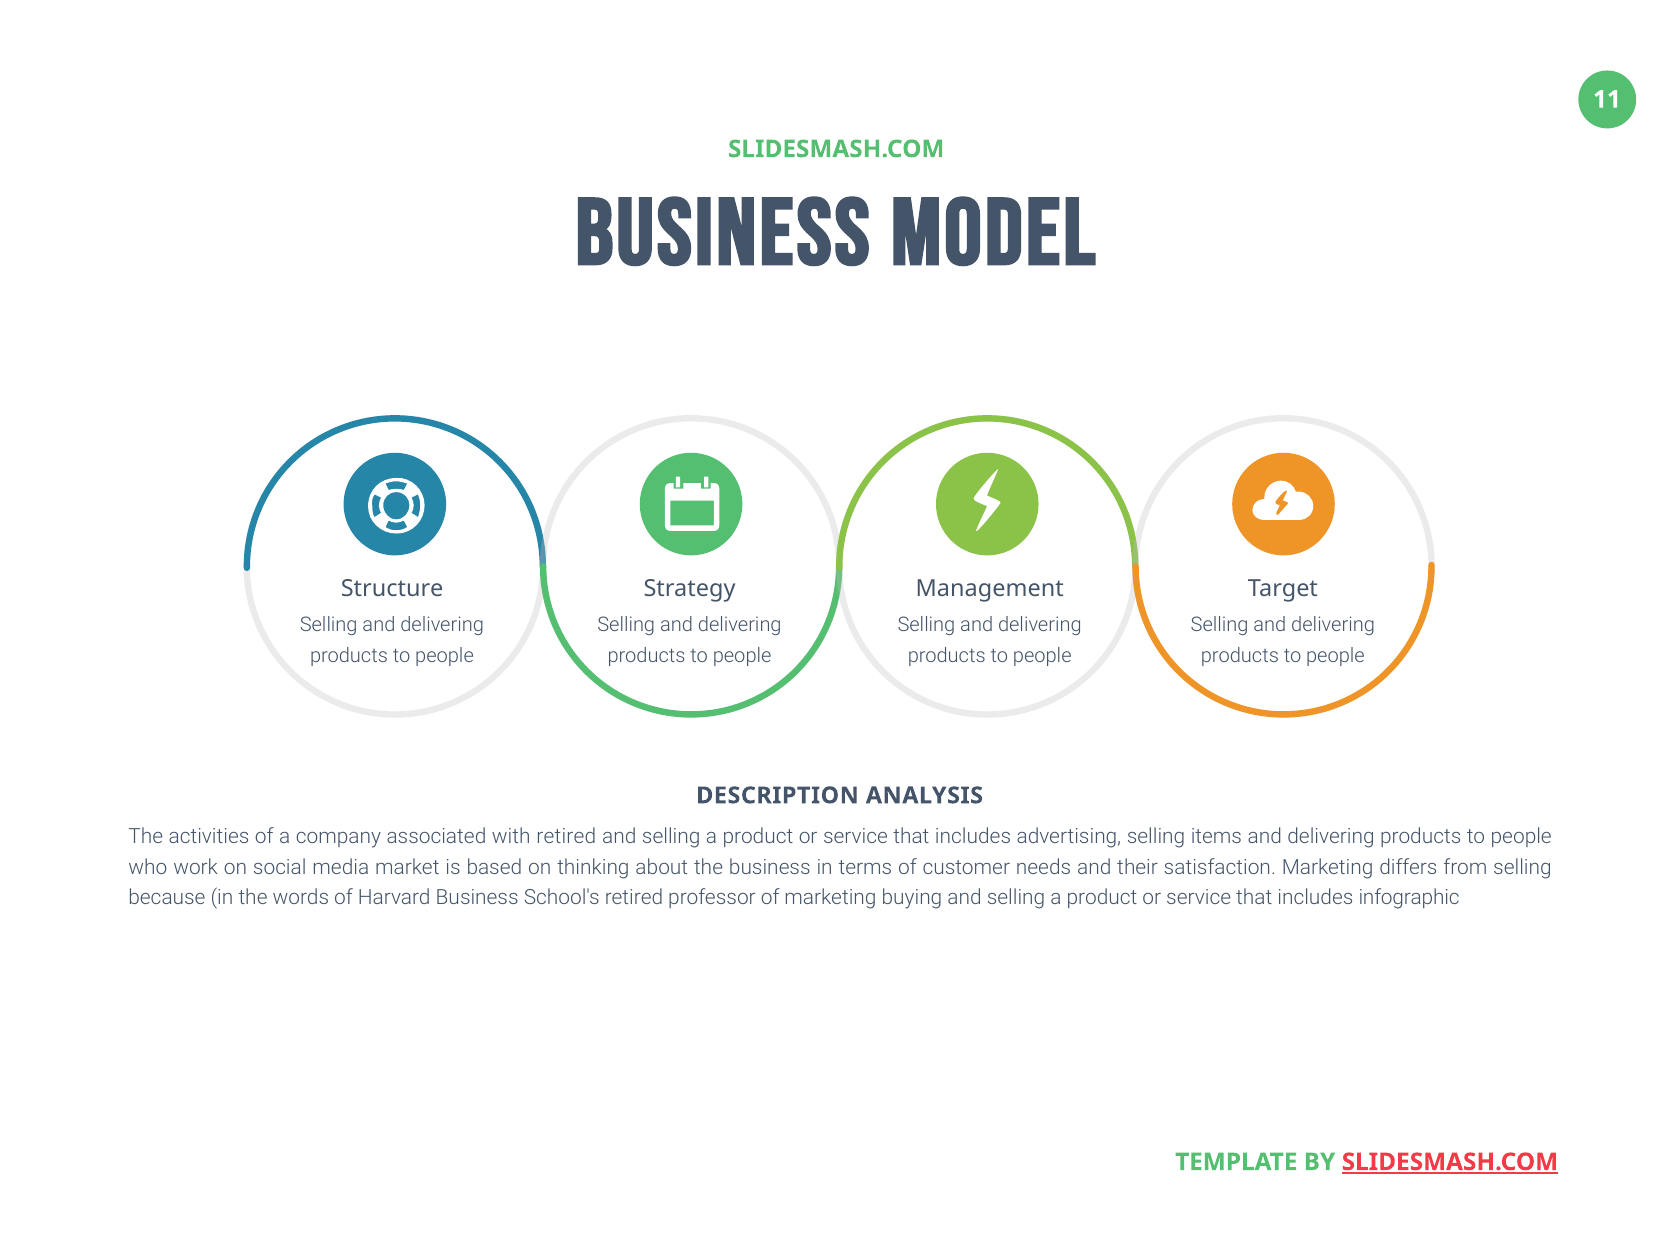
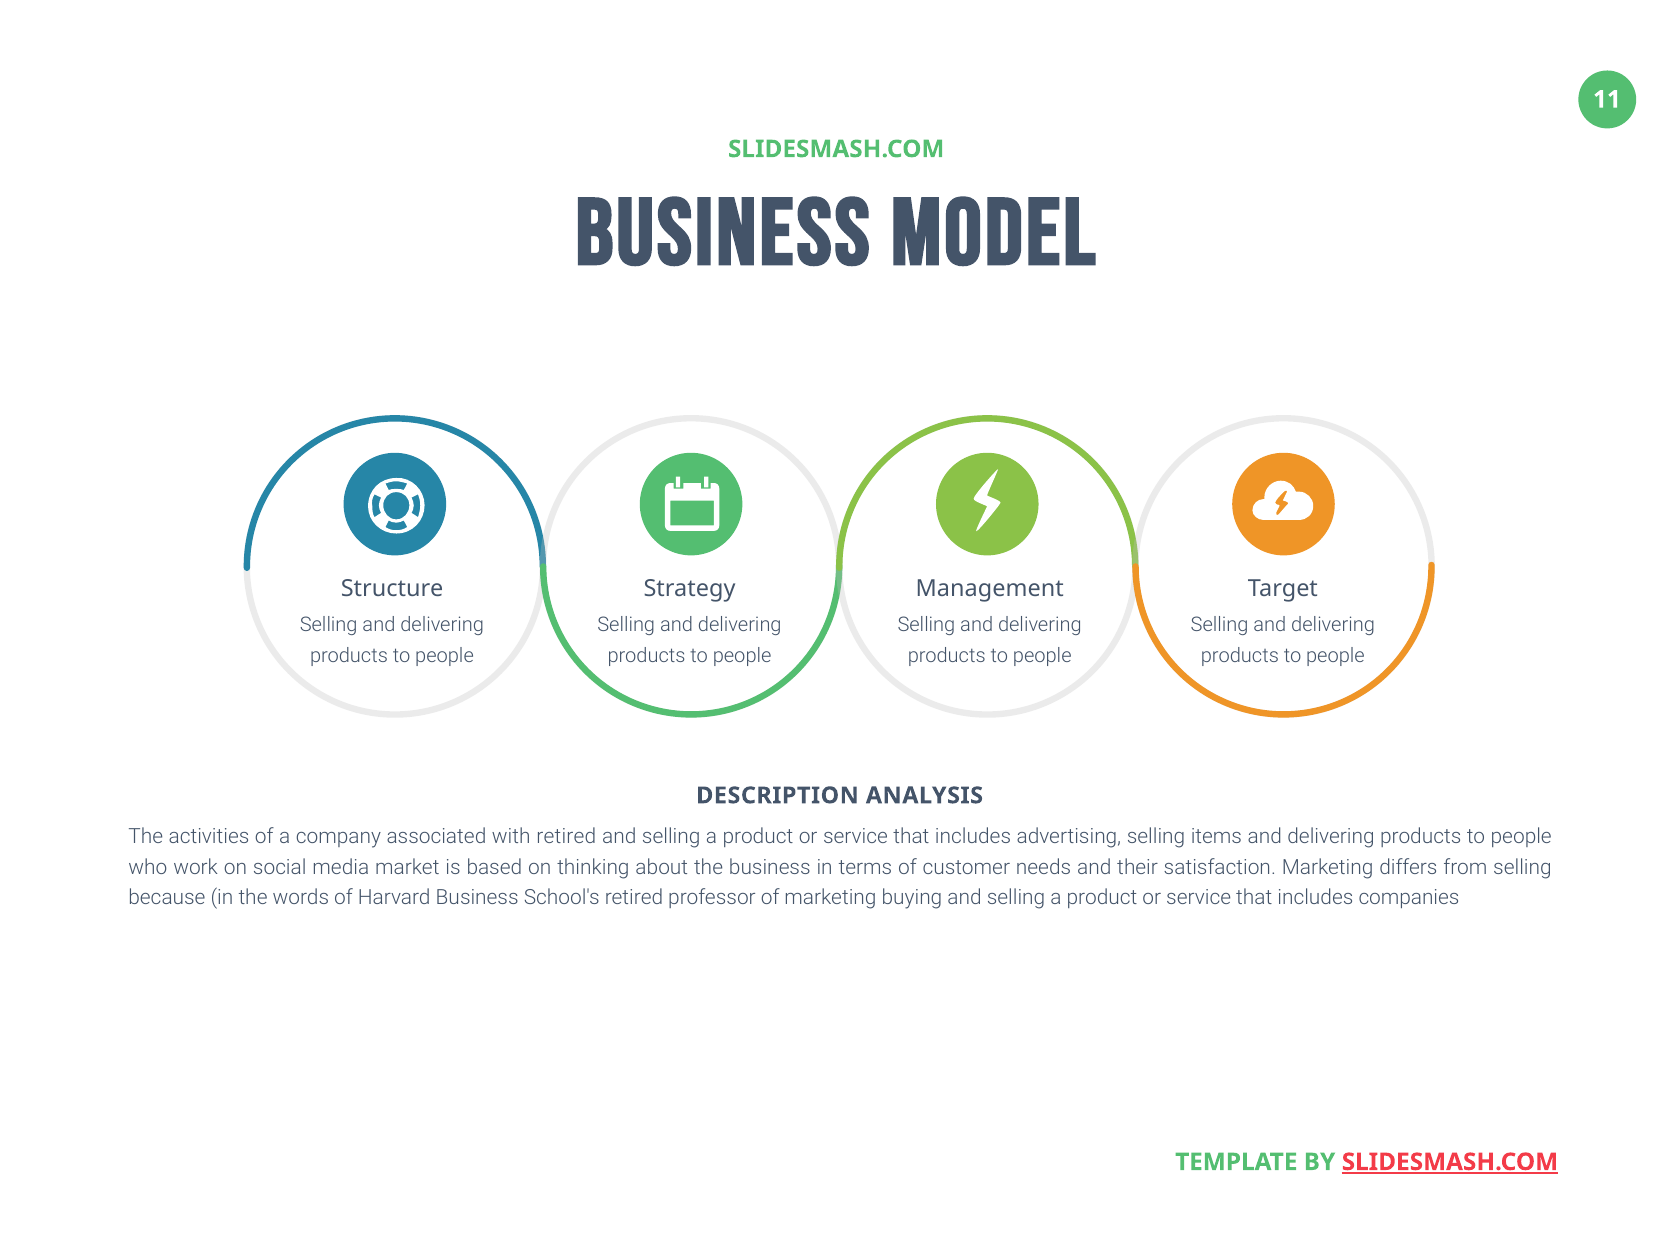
infographic: infographic -> companies (1409, 897)
